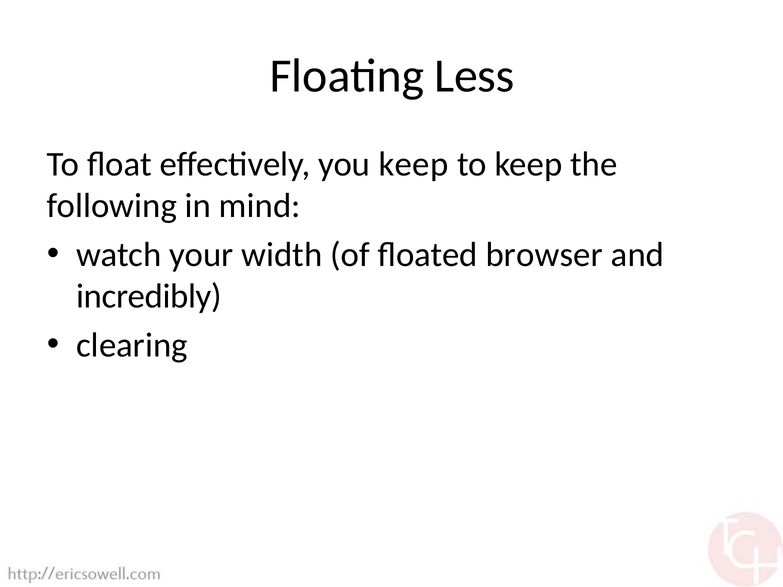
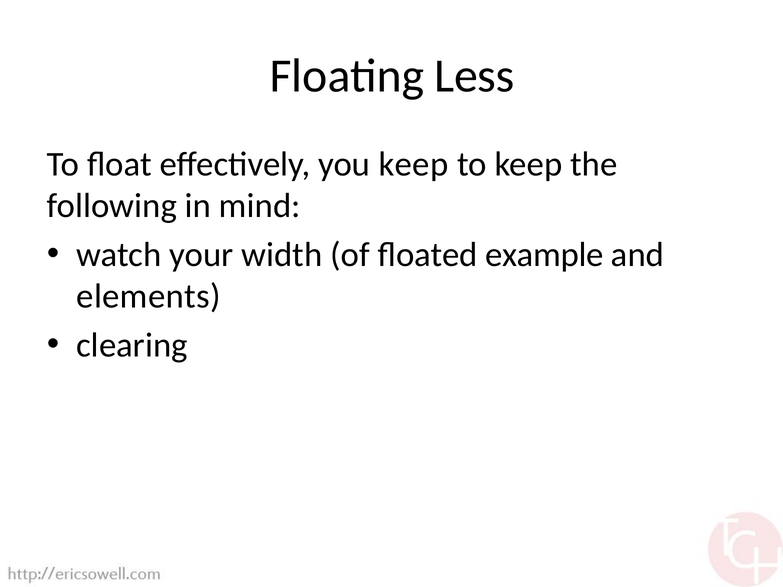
browser: browser -> example (544, 255)
incredibly: incredibly -> elements (149, 297)
